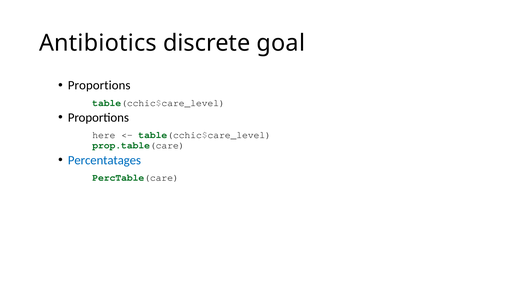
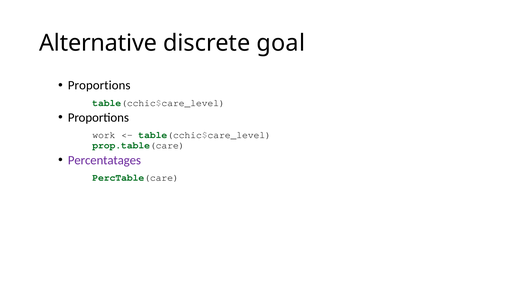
Antibiotics: Antibiotics -> Alternative (98, 43)
here: here -> work (104, 135)
Percentatages colour: blue -> purple (104, 160)
